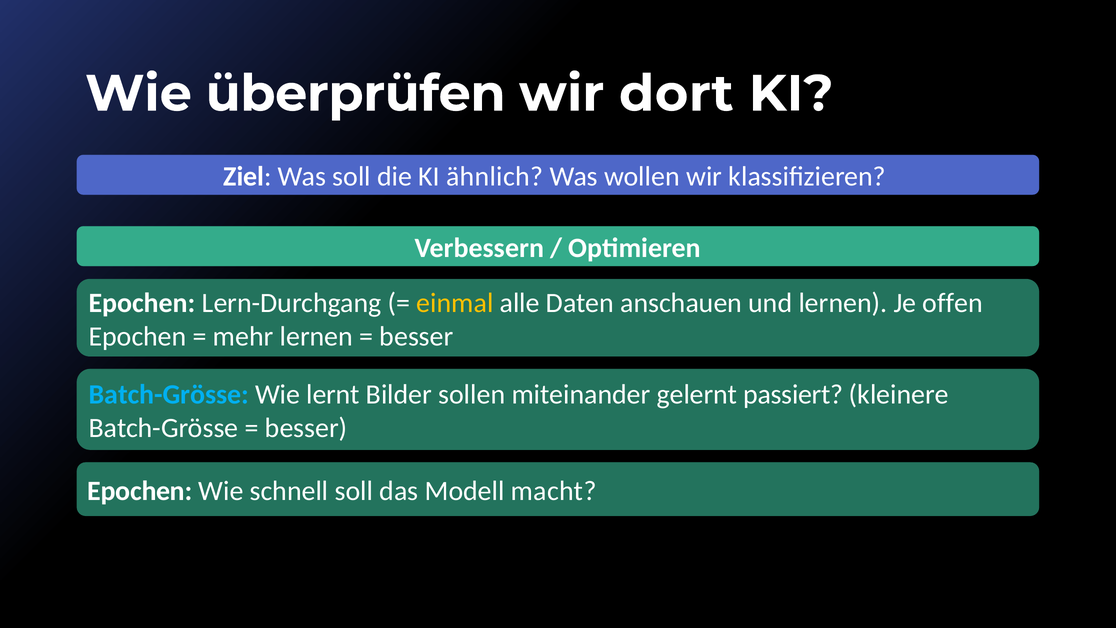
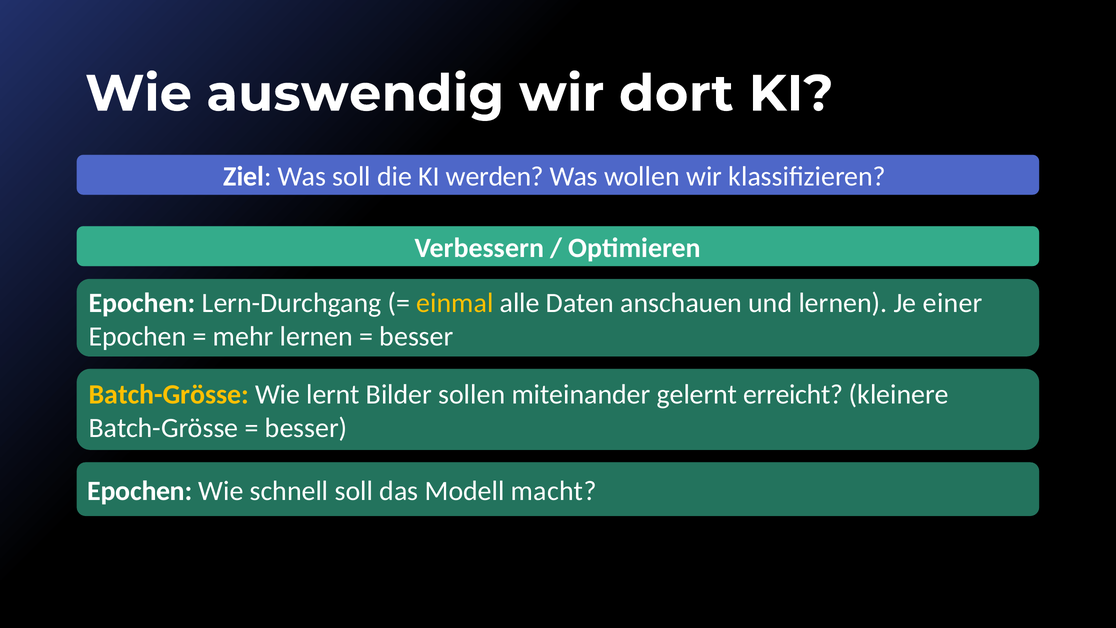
überprüfen: überprüfen -> auswendig (355, 94)
ähnlich: ähnlich -> werden (495, 177)
offen: offen -> einer (953, 303)
Batch-Grösse colour: light blue -> yellow (169, 394)
passiert: passiert -> erreicht (793, 394)
